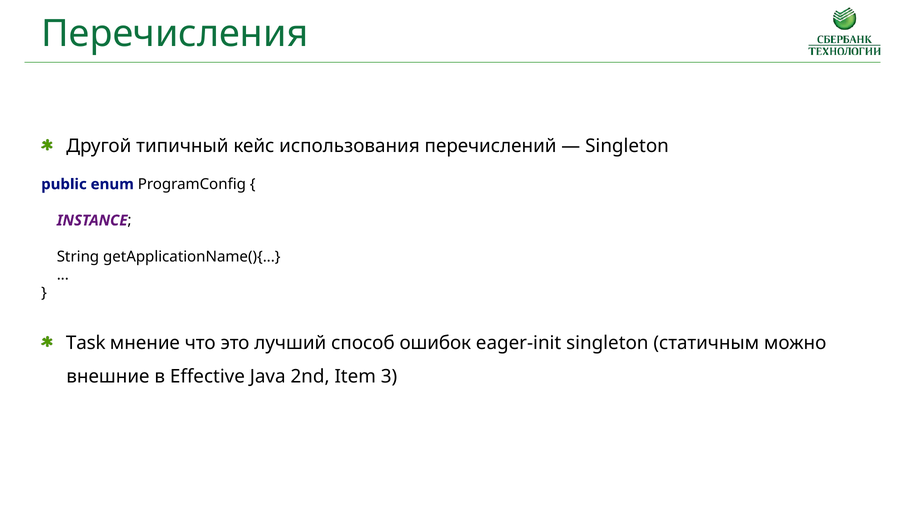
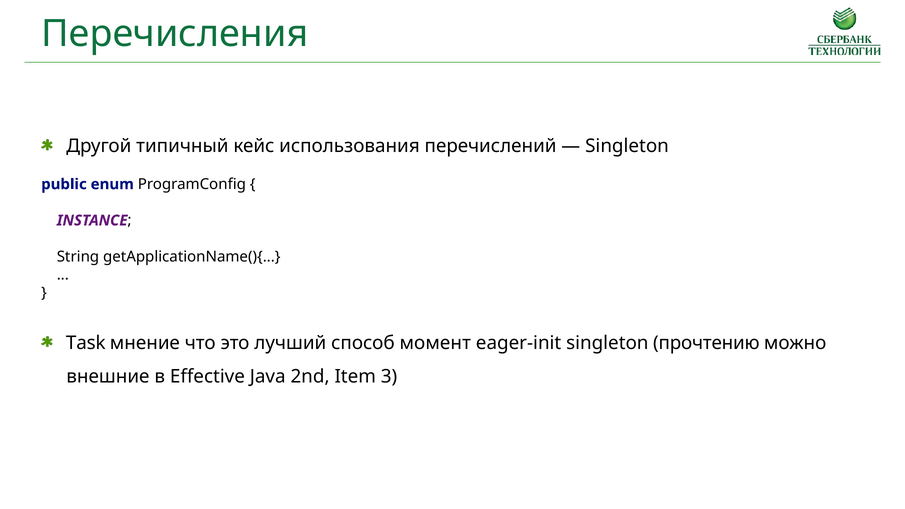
ошибок: ошибок -> момент (435, 343)
статичным: статичным -> прочтению (706, 343)
